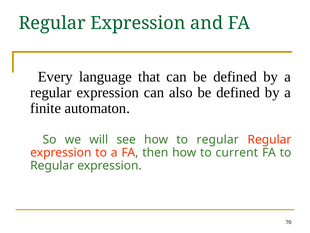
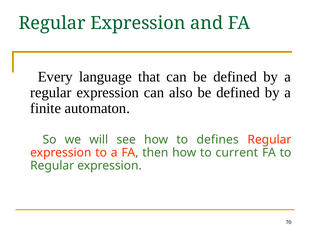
how to regular: regular -> defines (218, 139)
